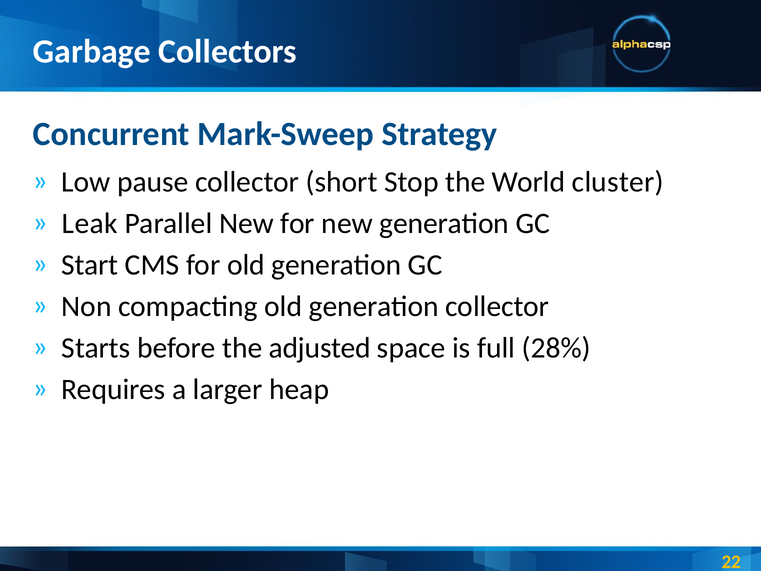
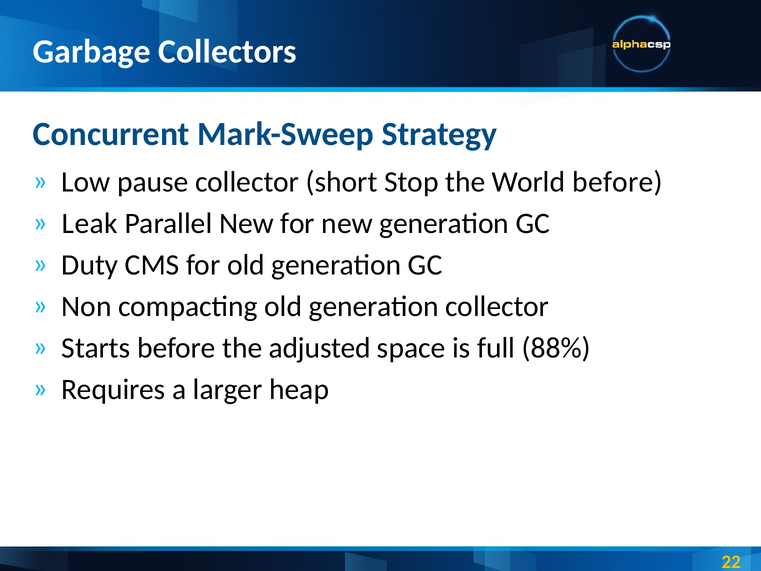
World cluster: cluster -> before (618, 182)
Start: Start -> Duty (90, 265)
28%: 28% -> 88% (556, 348)
